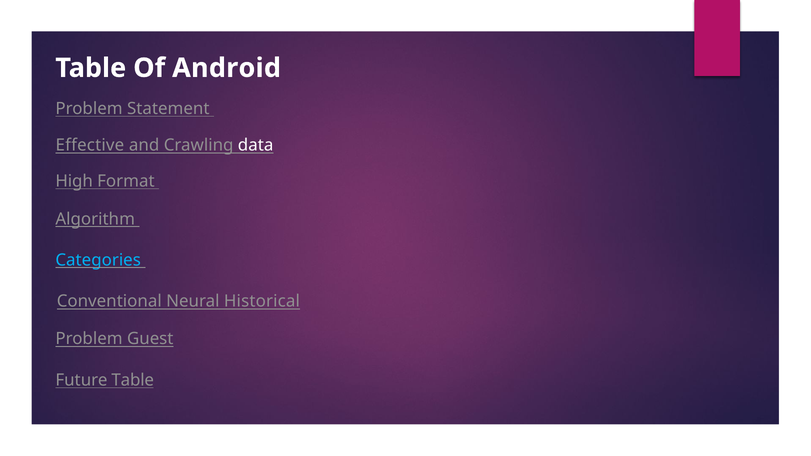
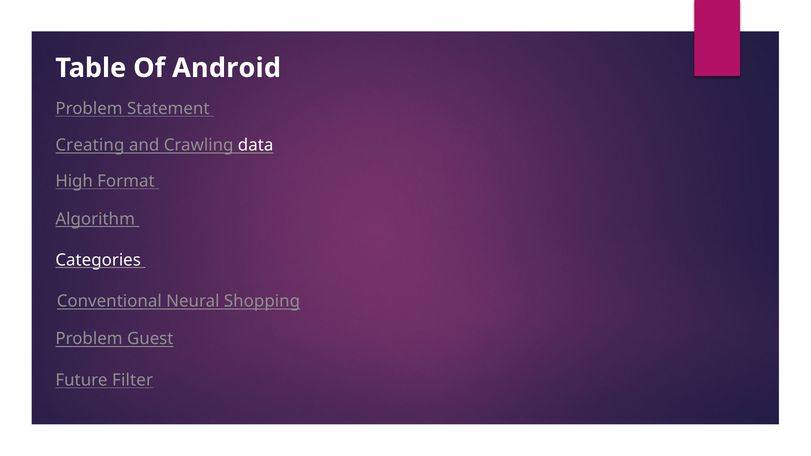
Effective: Effective -> Creating (90, 145)
Categories colour: light blue -> white (98, 260)
Historical: Historical -> Shopping (262, 301)
Future Table: Table -> Filter (133, 380)
